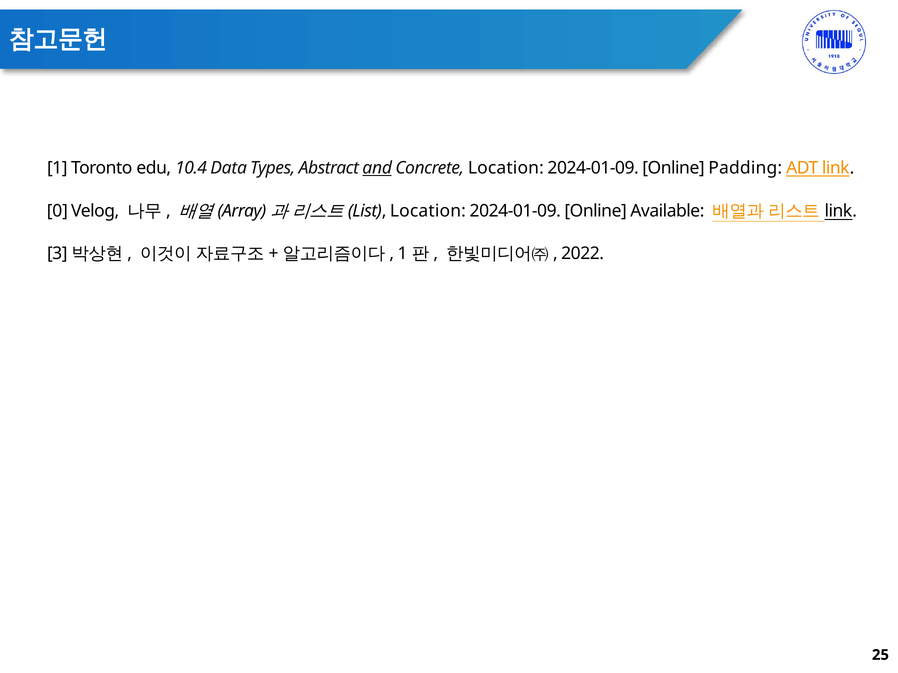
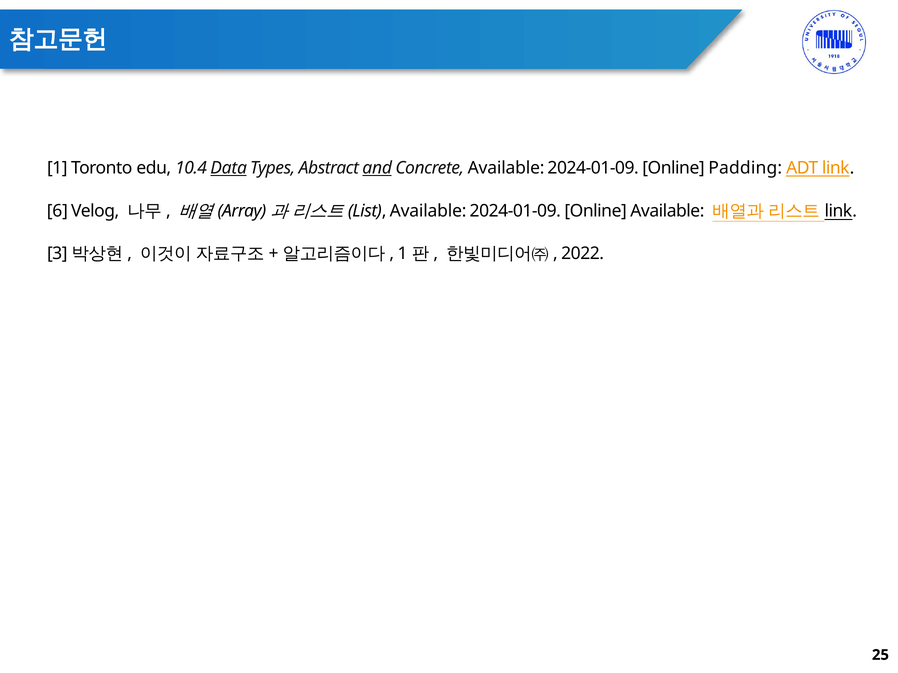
Data underline: none -> present (229, 168)
Concrete Location: Location -> Available (506, 168)
Location: Location -> Available (428, 211)
0: 0 -> 6 (57, 211)
